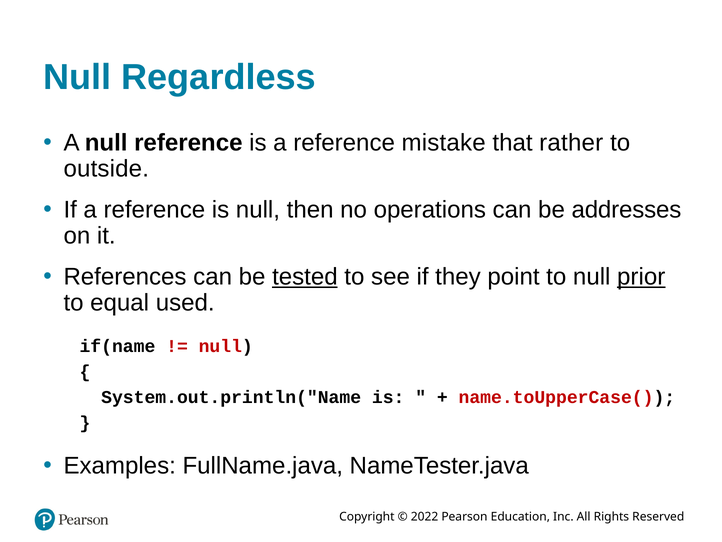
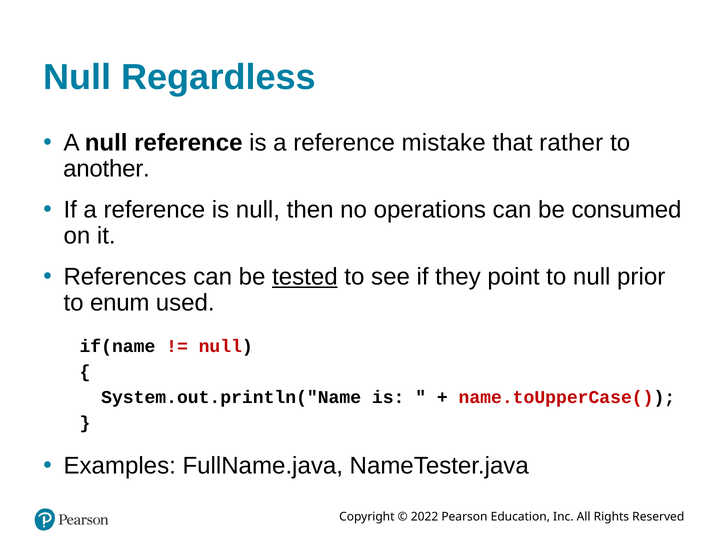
outside: outside -> another (106, 169)
addresses: addresses -> consumed (626, 210)
prior underline: present -> none (641, 277)
equal: equal -> enum (120, 303)
